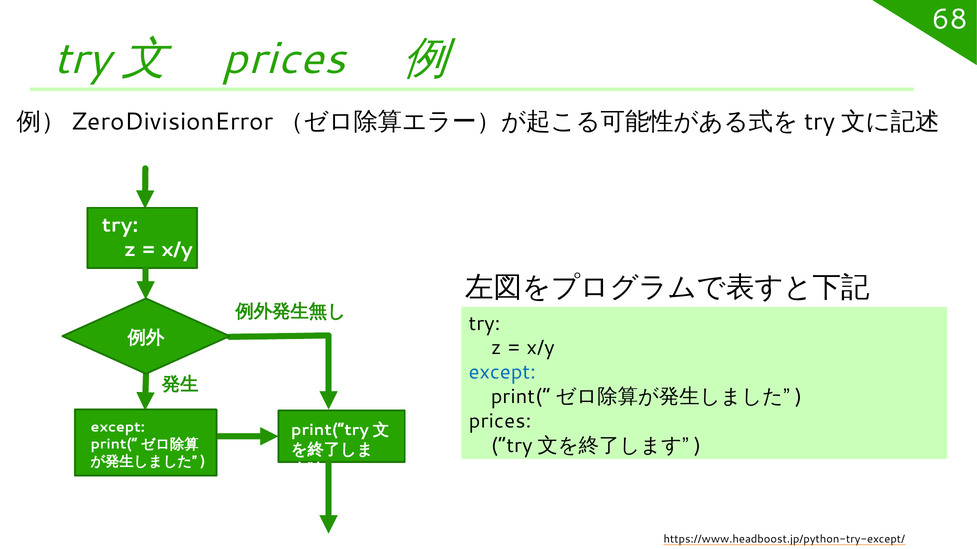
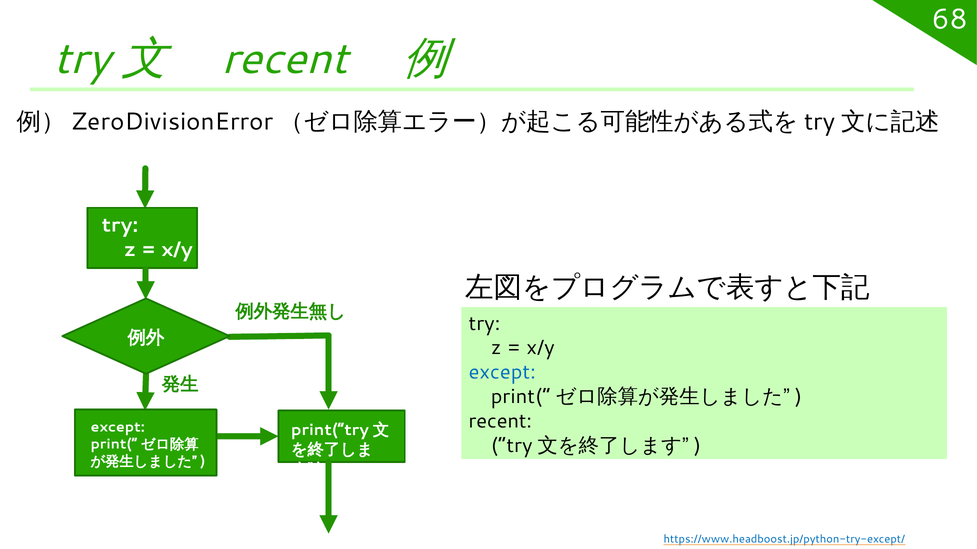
prices: prices -> recent (285, 59)
prices: prices -> recent (500, 421)
https://www.headboost.jp/python-try-except/ colour: black -> blue (784, 540)
